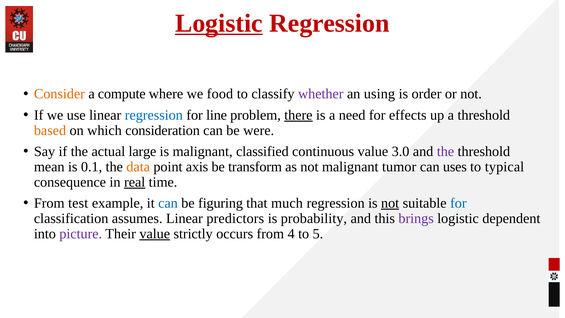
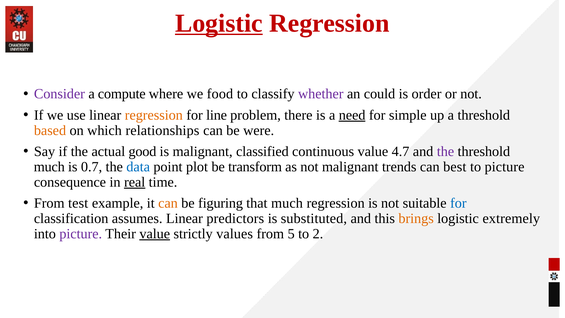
Consider colour: orange -> purple (59, 94)
using: using -> could (380, 94)
regression colour: blue -> orange (154, 115)
there underline: present -> none (298, 115)
need underline: none -> present (352, 115)
effects: effects -> simple (408, 115)
consideration: consideration -> relationships (162, 130)
large: large -> good (142, 151)
3.0: 3.0 -> 4.7 (401, 151)
mean: mean -> much (49, 167)
0.1: 0.1 -> 0.7 (92, 167)
data colour: orange -> blue (138, 167)
axis: axis -> plot (197, 167)
tumor: tumor -> trends (399, 167)
uses: uses -> best (455, 167)
to typical: typical -> picture (505, 167)
can colour: blue -> orange (168, 203)
not underline: present -> none (390, 203)
probability: probability -> substituted (314, 218)
brings colour: purple -> orange (416, 218)
dependent: dependent -> extremely (511, 218)
occurs: occurs -> values (235, 234)
4: 4 -> 5 (291, 234)
5: 5 -> 2 (318, 234)
